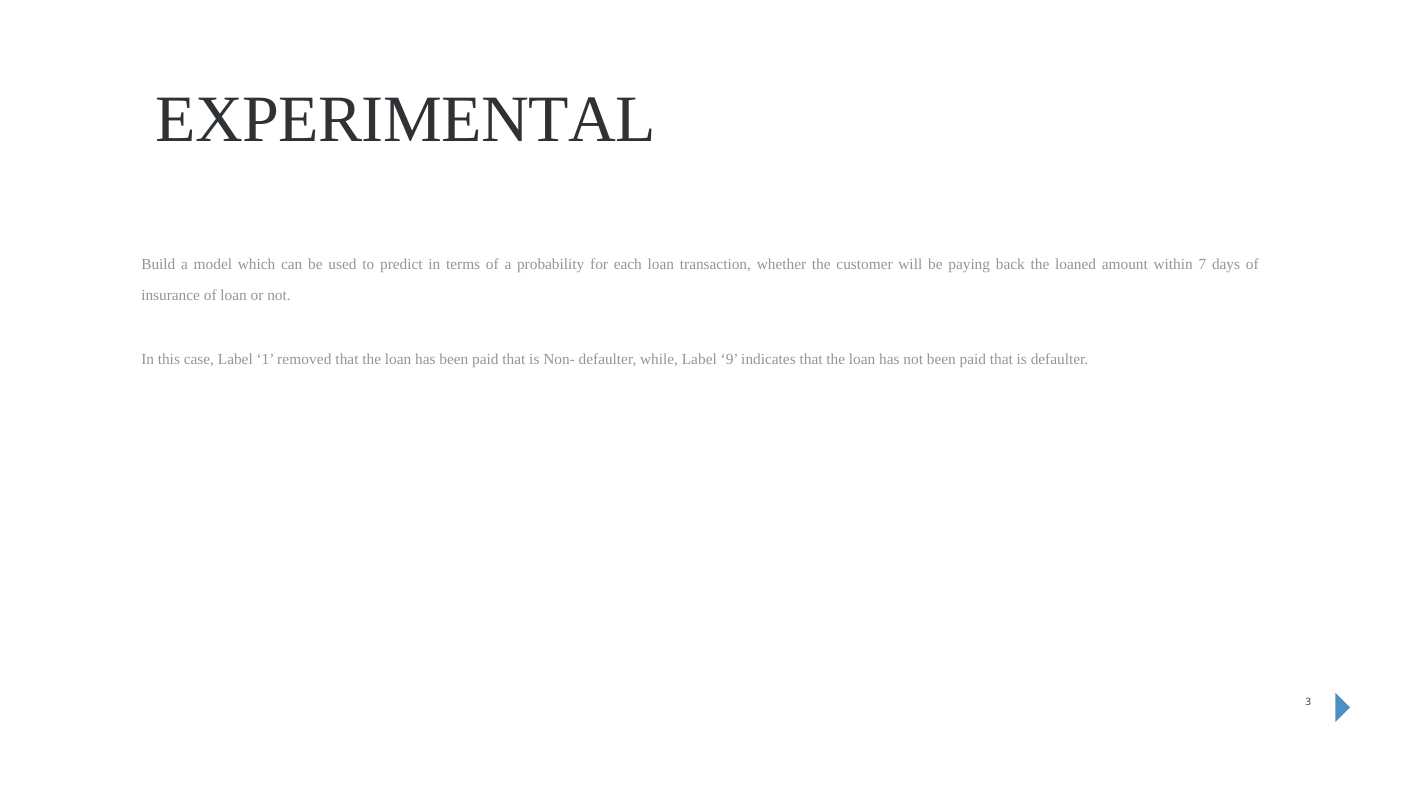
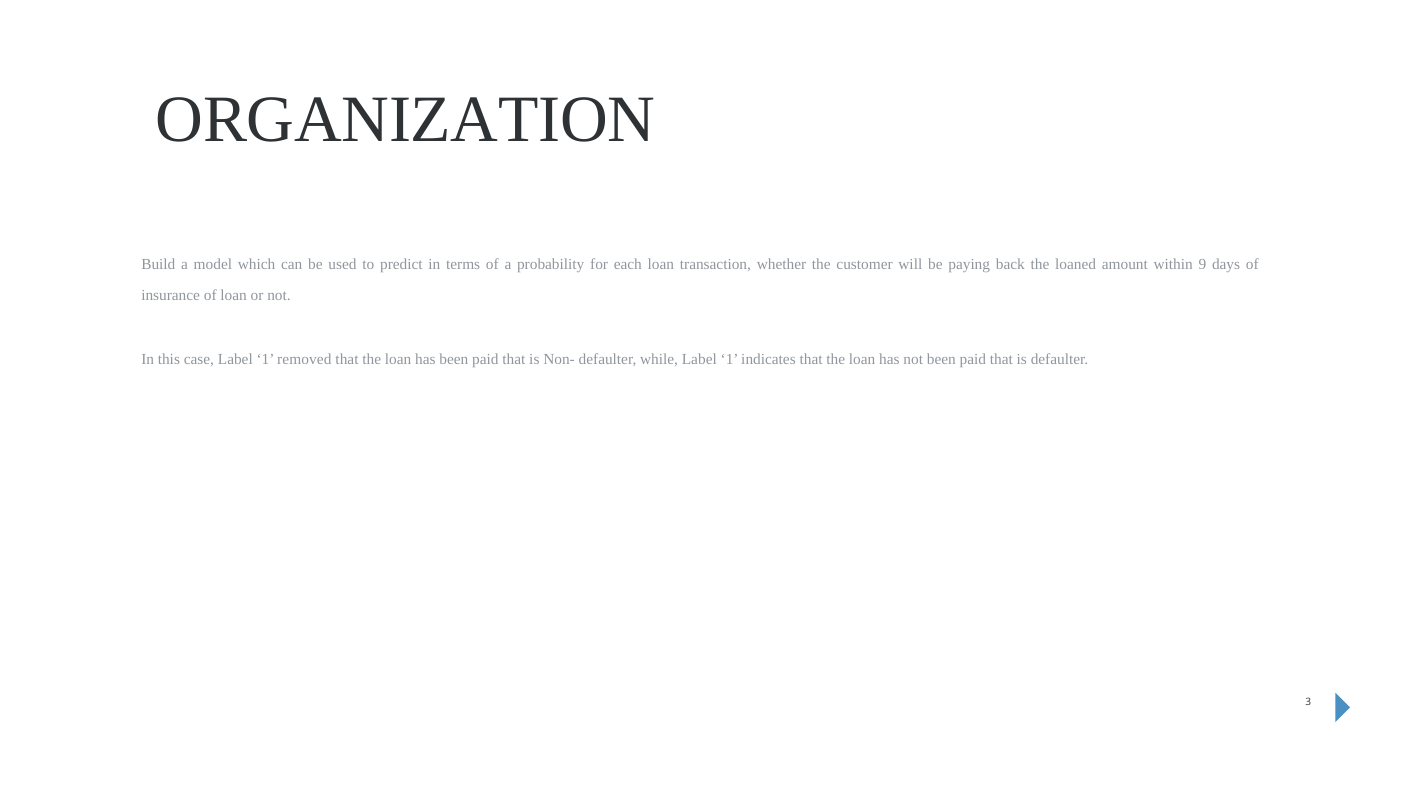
EXPERIMENTAL: EXPERIMENTAL -> ORGANIZATION (406, 119)
7: 7 -> 9 (1202, 264)
while Label 9: 9 -> 1 (730, 359)
